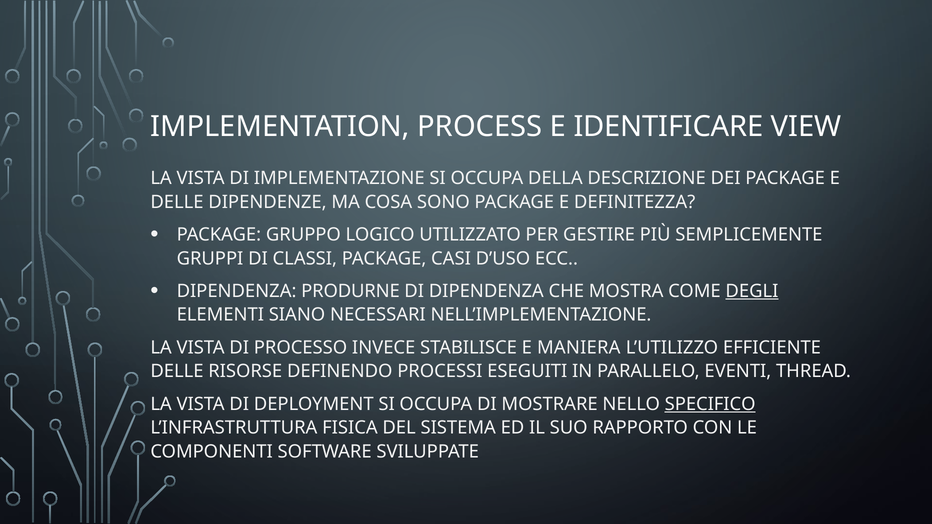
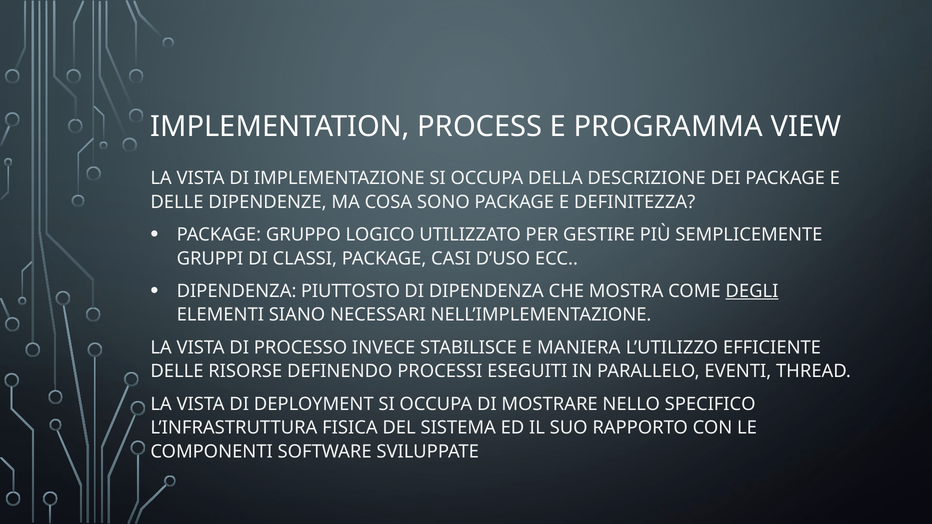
IDENTIFICARE: IDENTIFICARE -> PROGRAMMA (668, 127)
PRODURNE: PRODURNE -> PIUTTOSTO (351, 291)
SPECIFICO underline: present -> none (710, 404)
